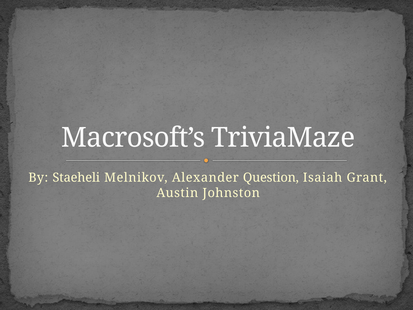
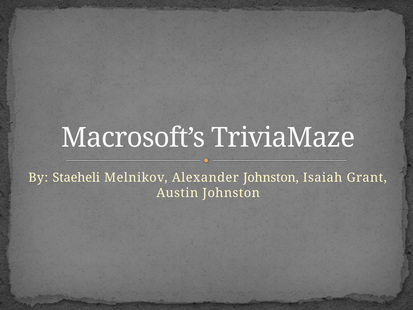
Alexander Question: Question -> Johnston (271, 178)
